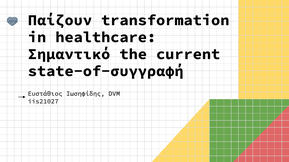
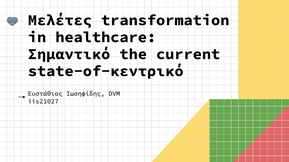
Παίζουν: Παίζουν -> Μελέτες (60, 20)
state-of-συγγραφή: state-of-συγγραφή -> state-of-κεντρικό (106, 71)
